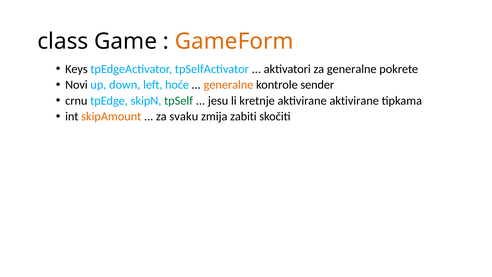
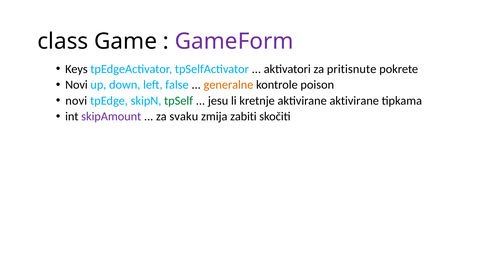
GameForm colour: orange -> purple (234, 41)
za generalne: generalne -> pritisnute (352, 69)
hoće: hoće -> false (177, 85)
sender: sender -> poison (317, 85)
crnu: crnu -> novi (76, 101)
skipAmount colour: orange -> purple (111, 116)
